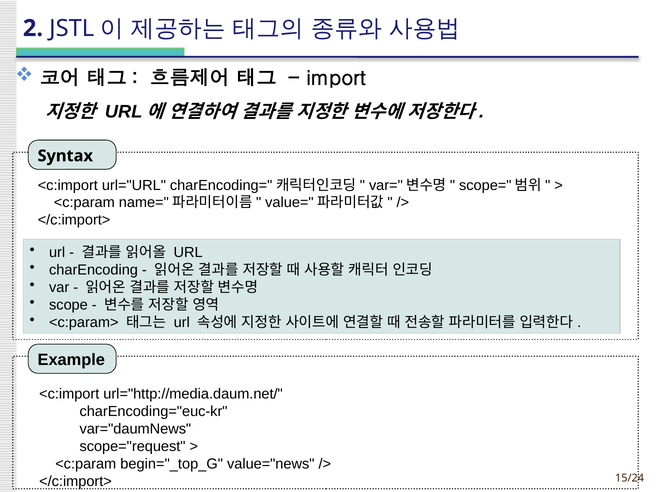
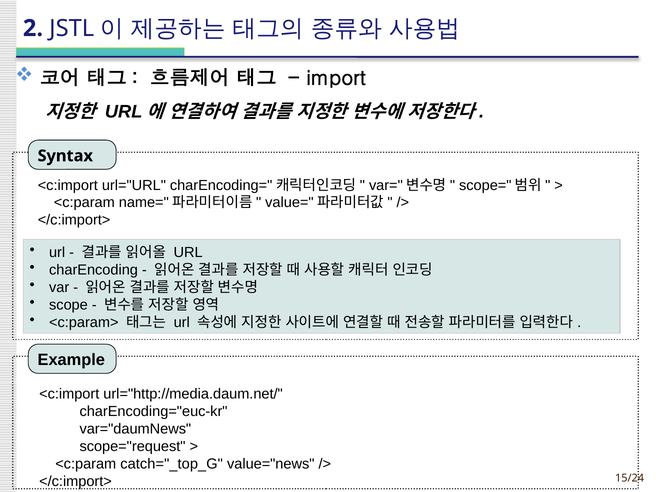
begin="_top_G: begin="_top_G -> catch="_top_G (172, 464)
